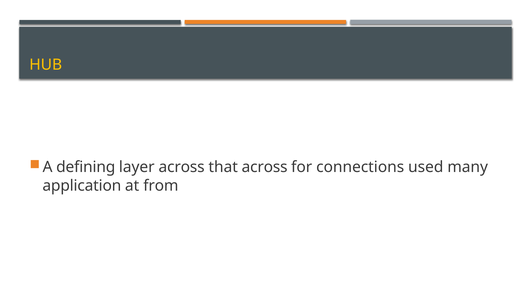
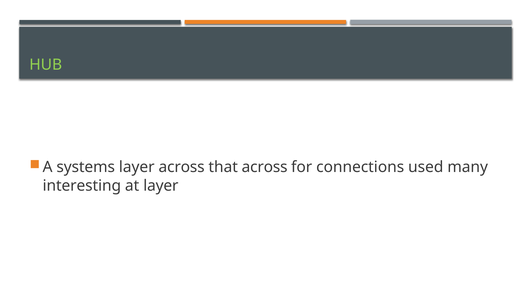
HUB colour: yellow -> light green (46, 65)
defining: defining -> systems (86, 167)
application: application -> interesting (82, 185)
at from: from -> layer (161, 185)
